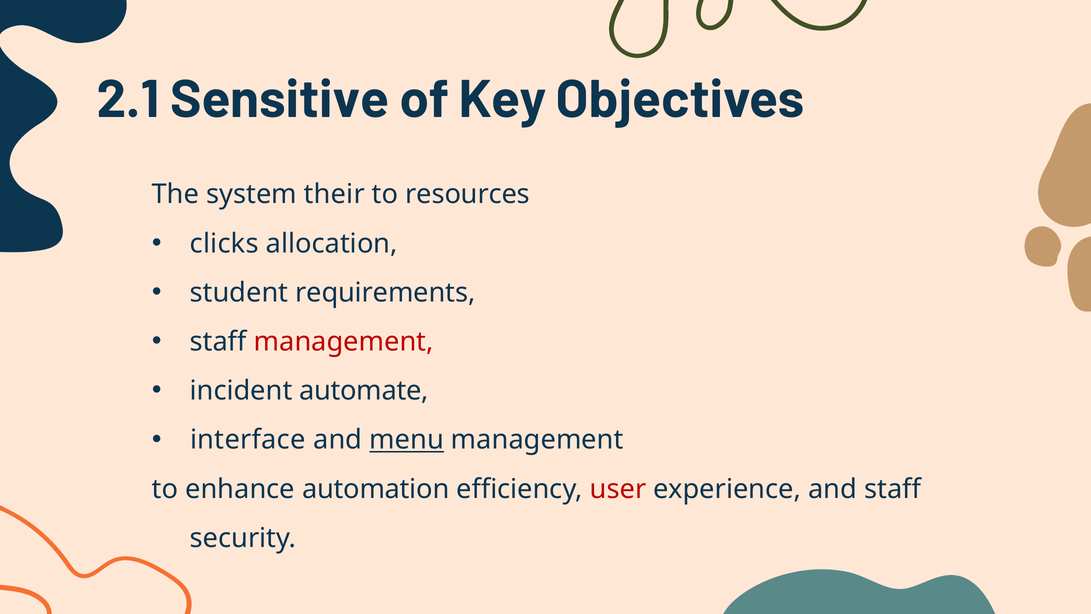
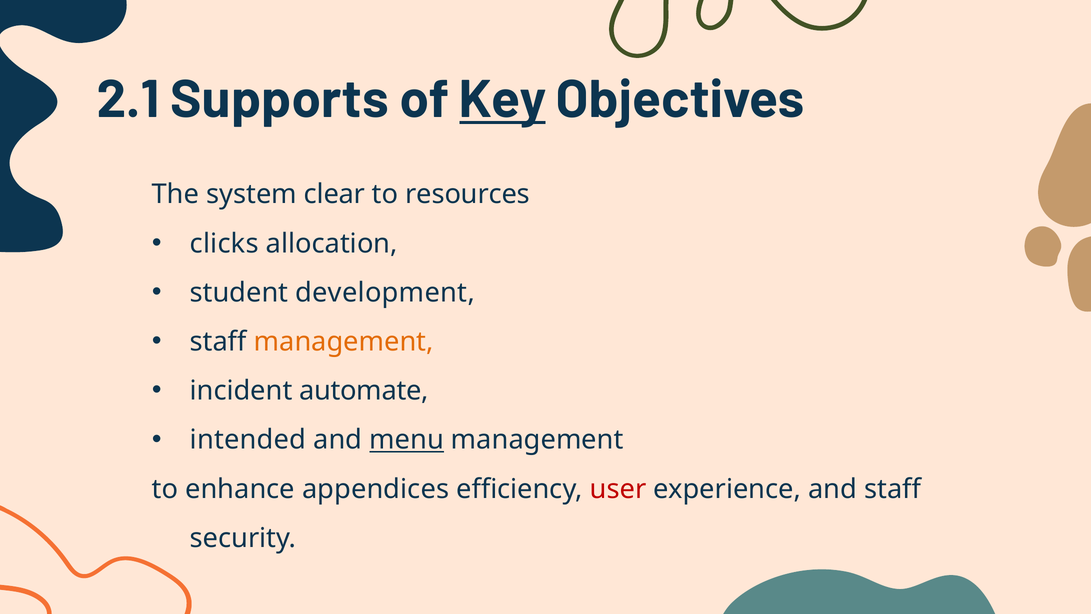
Sensitive: Sensitive -> Supports (280, 100)
Key underline: none -> present (503, 100)
their: their -> clear (335, 194)
requirements: requirements -> development (385, 292)
management colour: red -> orange (344, 342)
interface: interface -> intended (248, 440)
automation: automation -> appendices (376, 489)
